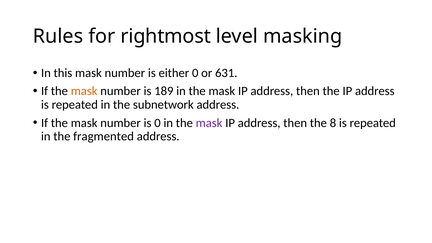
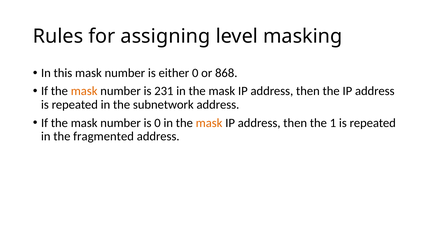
rightmost: rightmost -> assigning (165, 36)
631: 631 -> 868 (226, 73)
189: 189 -> 231 (164, 91)
mask colour: purple -> orange (209, 123)
8: 8 -> 1 (333, 123)
